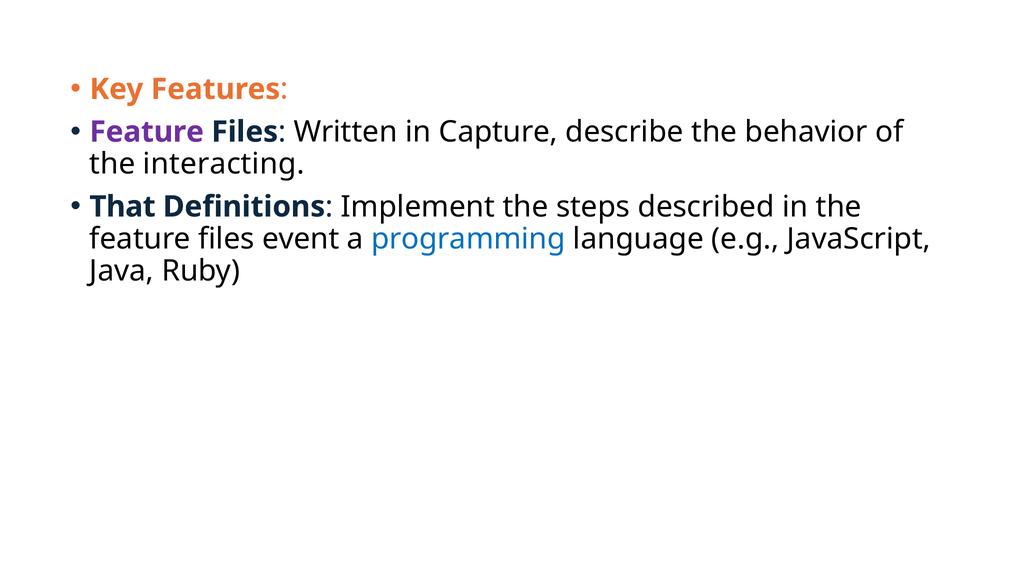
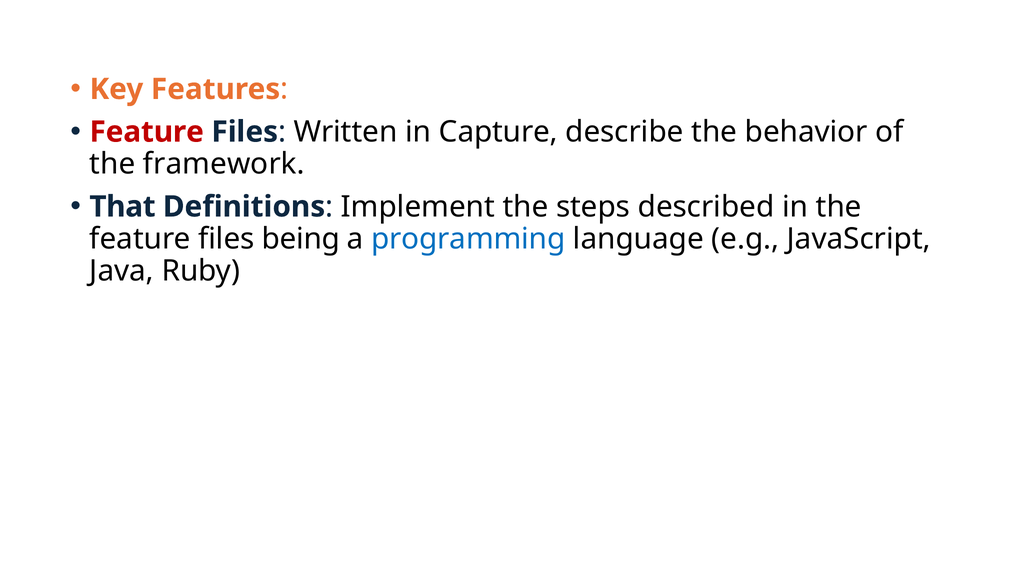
Feature colour: purple -> red (147, 132)
interacting: interacting -> framework (224, 164)
event: event -> being (301, 239)
